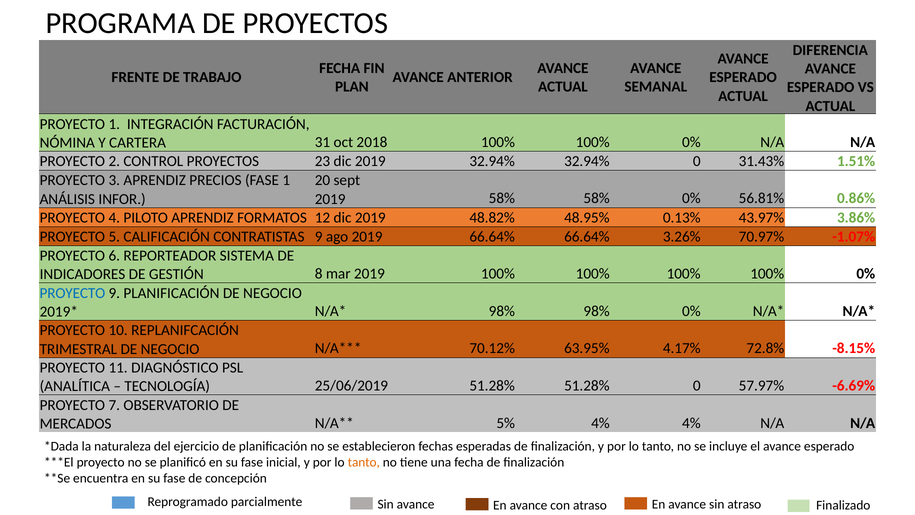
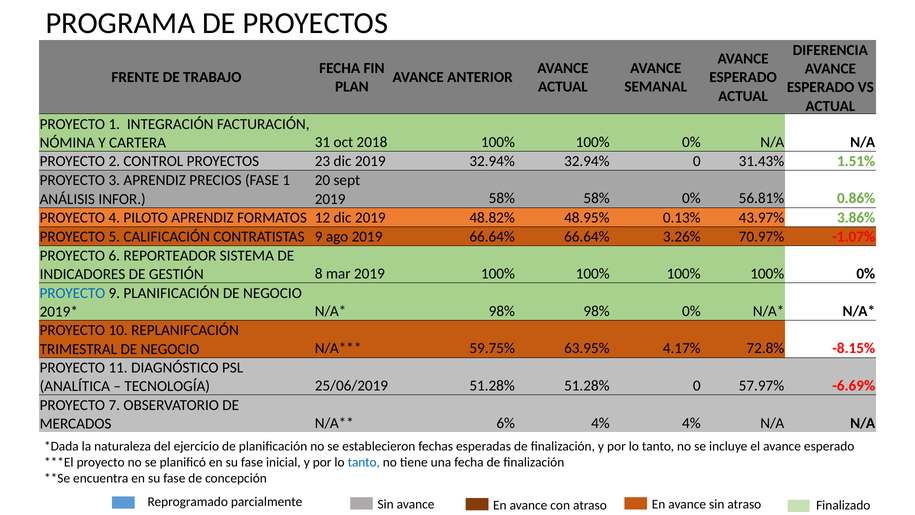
70.12%: 70.12% -> 59.75% (492, 348)
5%: 5% -> 6% (506, 423)
tanto colour: orange -> blue (364, 462)
